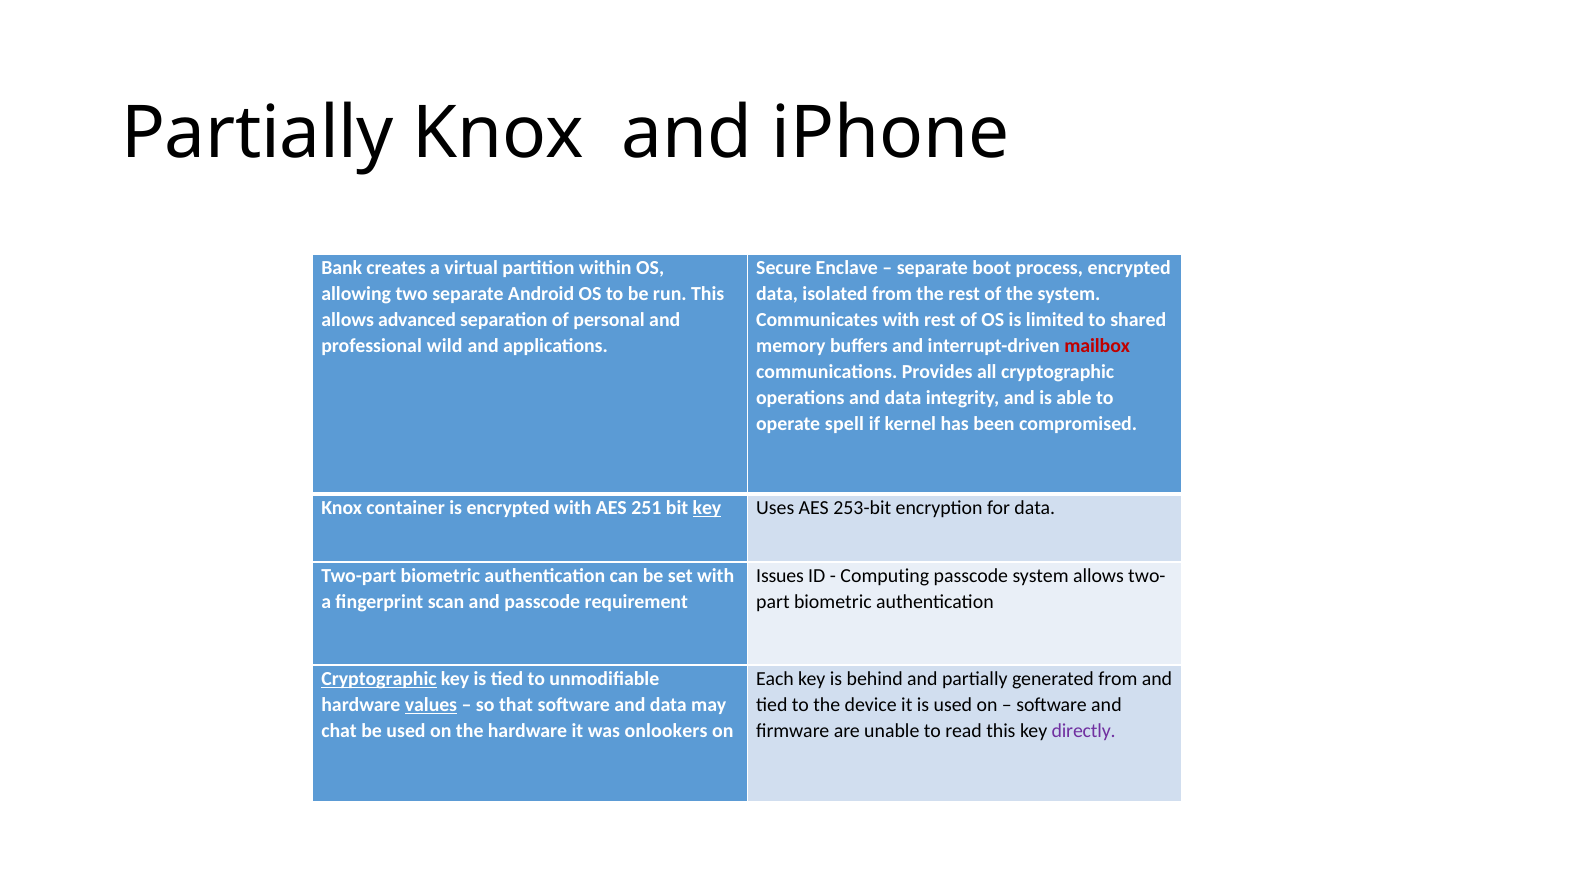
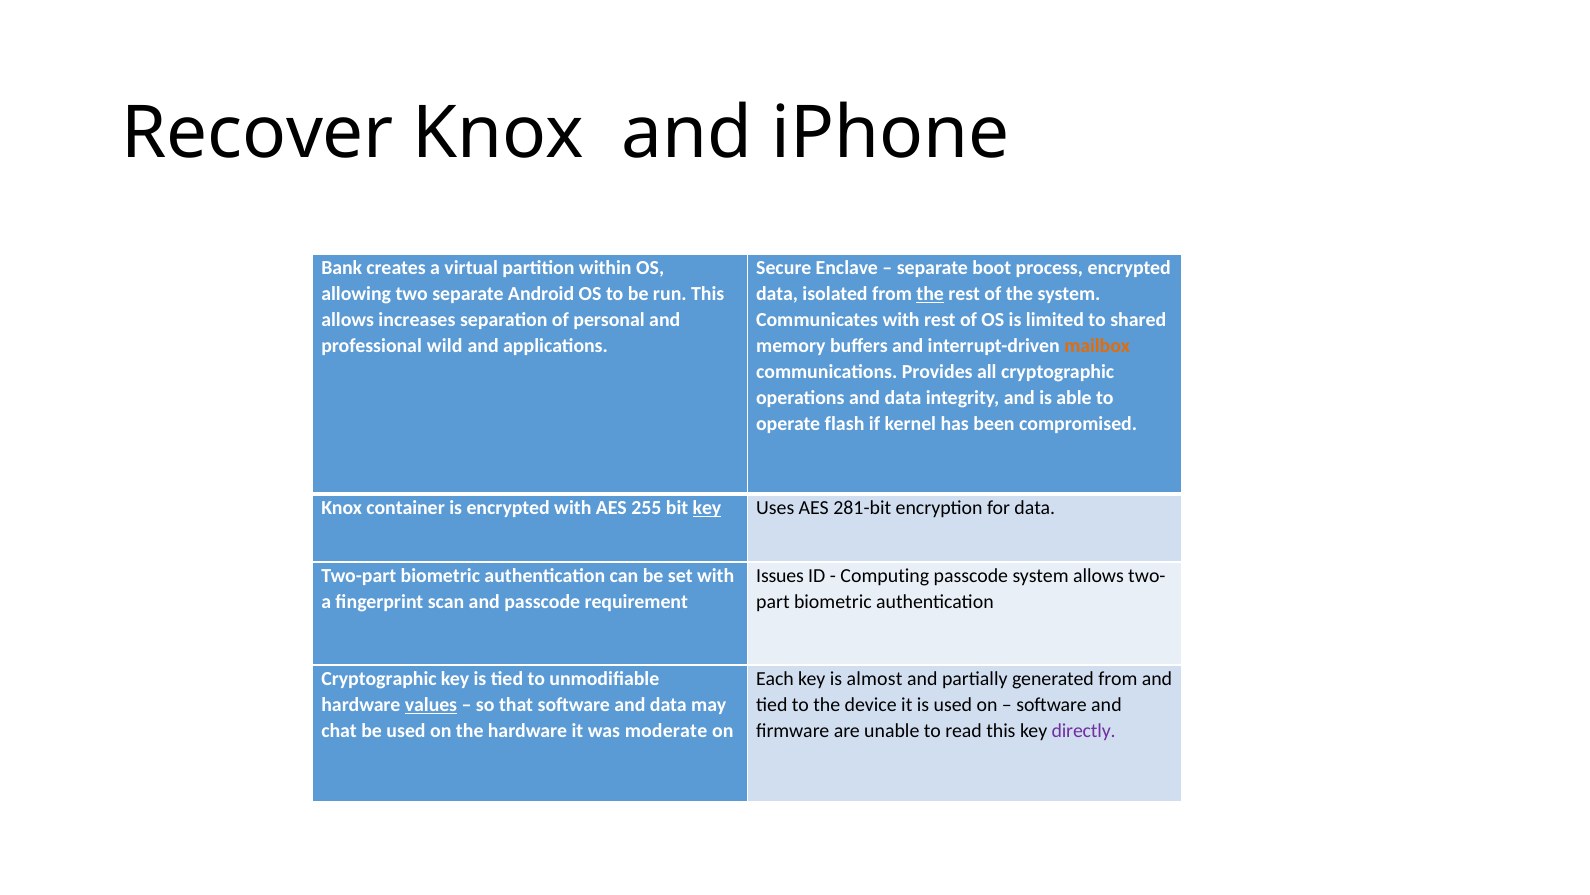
Partially: Partially -> Recover (258, 134)
the underline: none -> present (930, 294)
advanced: advanced -> increases (417, 320)
mailbox colour: red -> orange (1097, 346)
spell: spell -> flash (845, 423)
251: 251 -> 255 (646, 507)
253-bit: 253-bit -> 281-bit (862, 507)
Cryptographic underline: present -> none (379, 678)
behind: behind -> almost (875, 678)
onlookers: onlookers -> moderate (666, 730)
